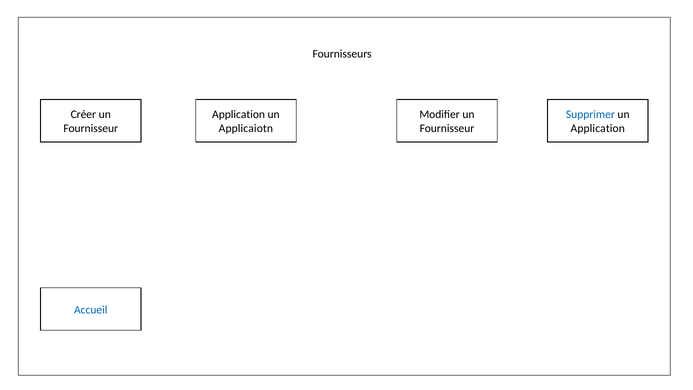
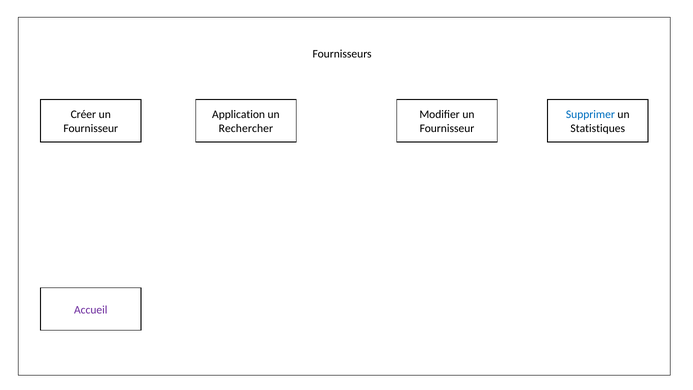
Applicaiotn: Applicaiotn -> Rechercher (246, 128)
Application: Application -> Statistiques (598, 128)
Accueil colour: blue -> purple (91, 310)
